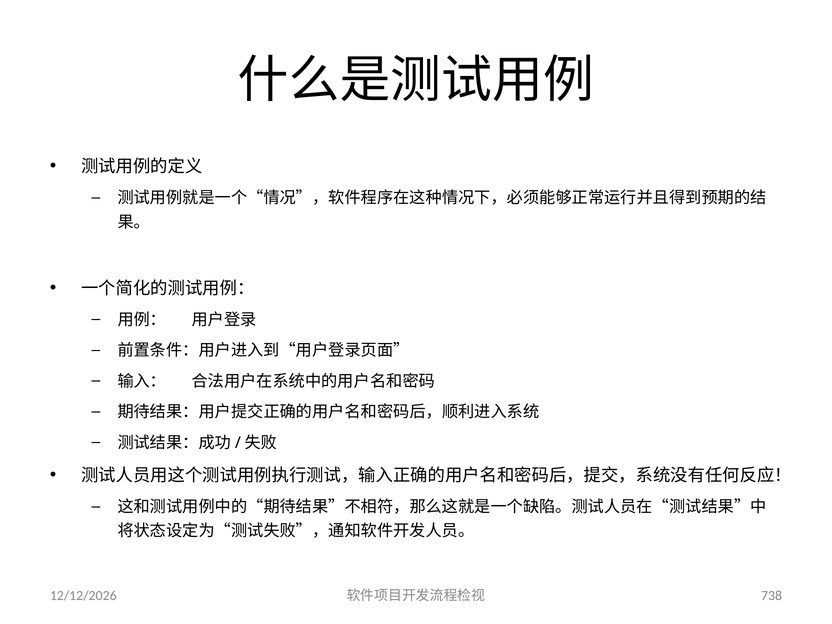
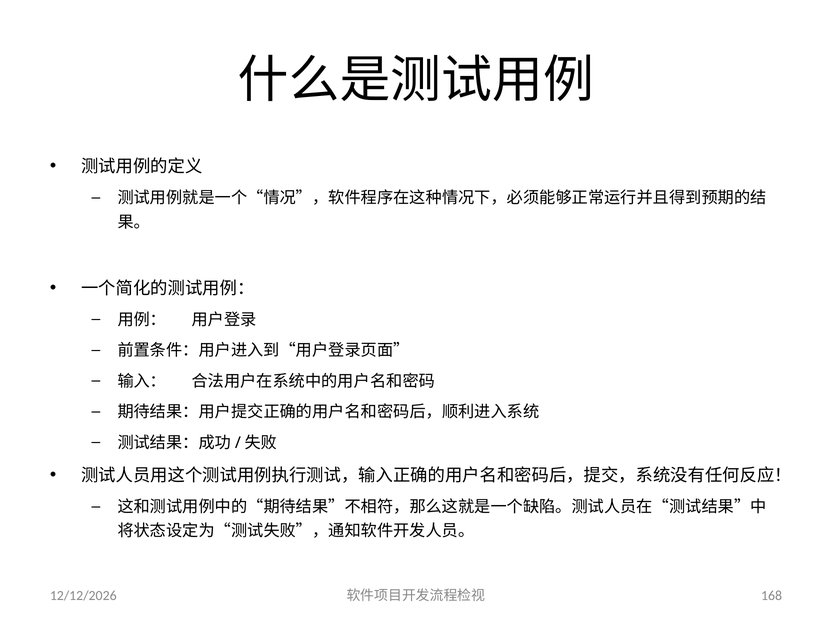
738: 738 -> 168 (772, 596)
